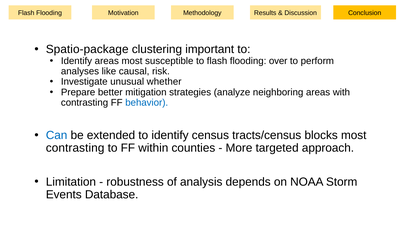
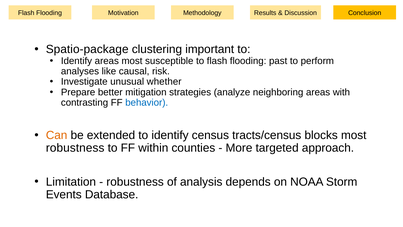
over: over -> past (278, 61)
Can colour: blue -> orange (57, 135)
contrasting: contrasting -> robustness (75, 148)
